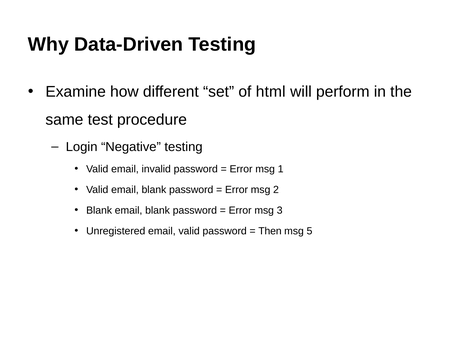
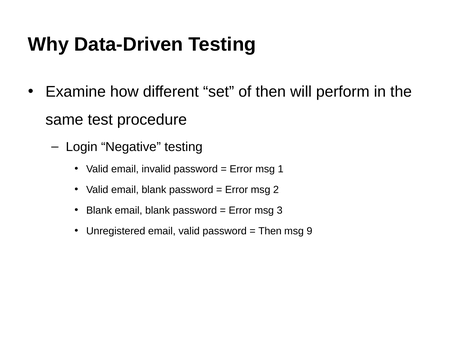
of html: html -> then (271, 92)
5: 5 -> 9 (310, 231)
